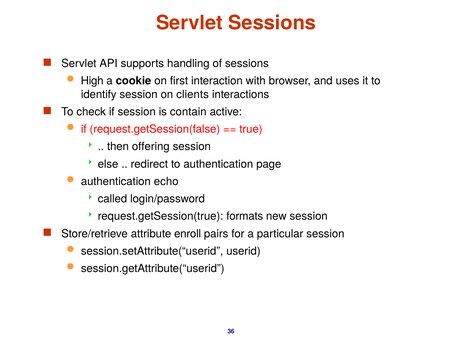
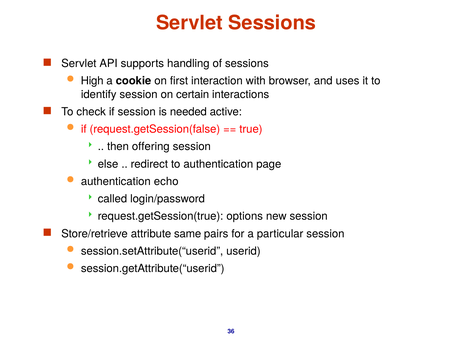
clients: clients -> certain (193, 94)
contain: contain -> needed (188, 112)
formats: formats -> options (245, 216)
enroll: enroll -> same (188, 233)
